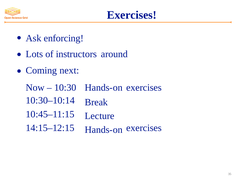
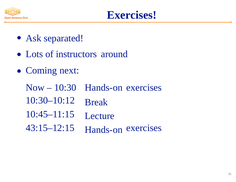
enforcing: enforcing -> separated (64, 38)
10:30–10:14: 10:30–10:14 -> 10:30–10:12 (50, 101)
14:15–12:15: 14:15–12:15 -> 43:15–12:15 (50, 128)
